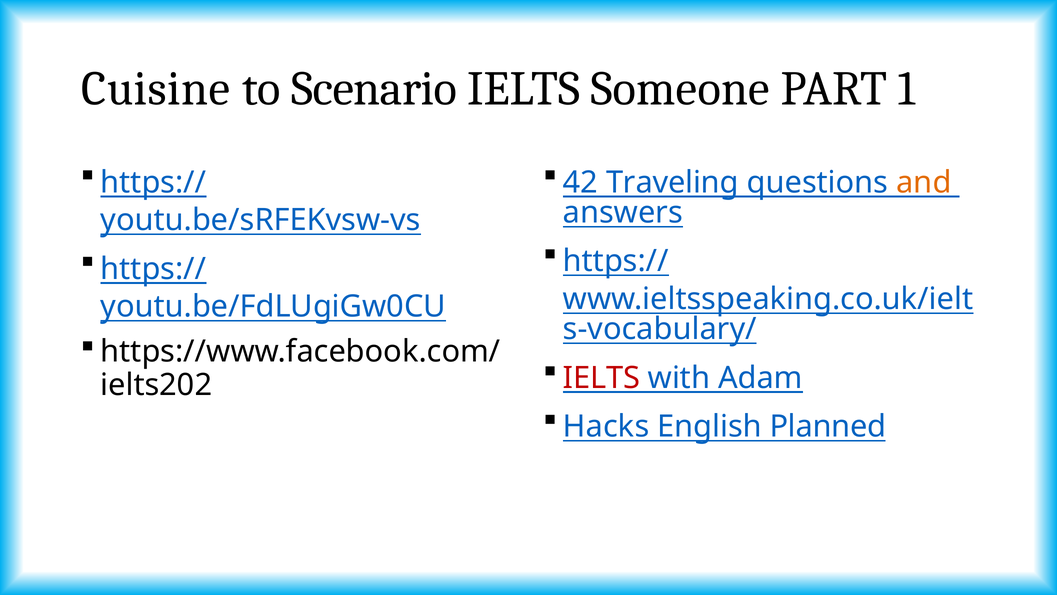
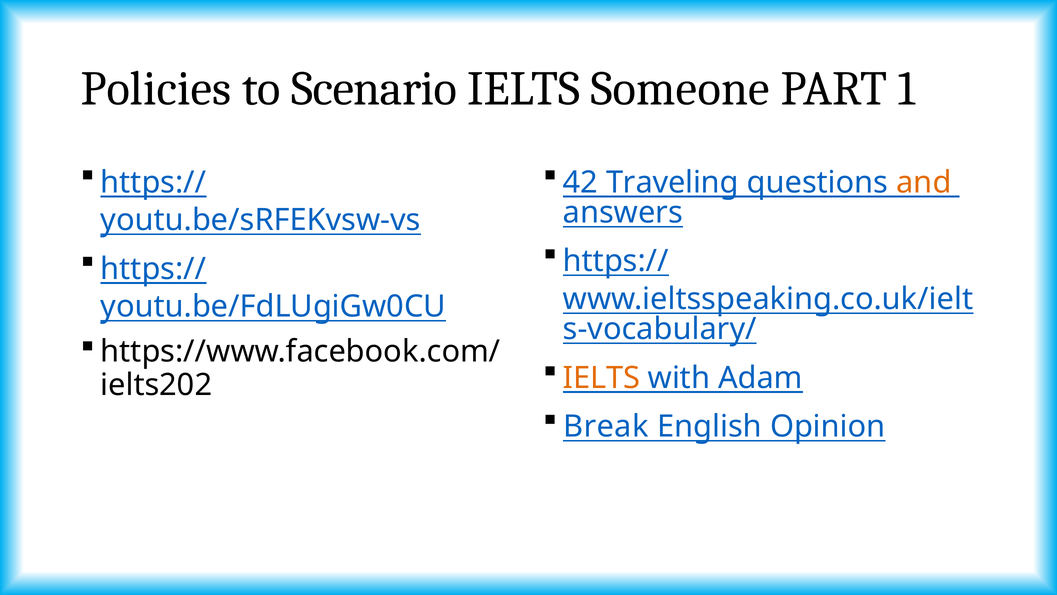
Cuisine: Cuisine -> Policies (156, 89)
IELTS colour: red -> orange (601, 378)
Hacks: Hacks -> Break (606, 426)
Planned: Planned -> Opinion (828, 426)
